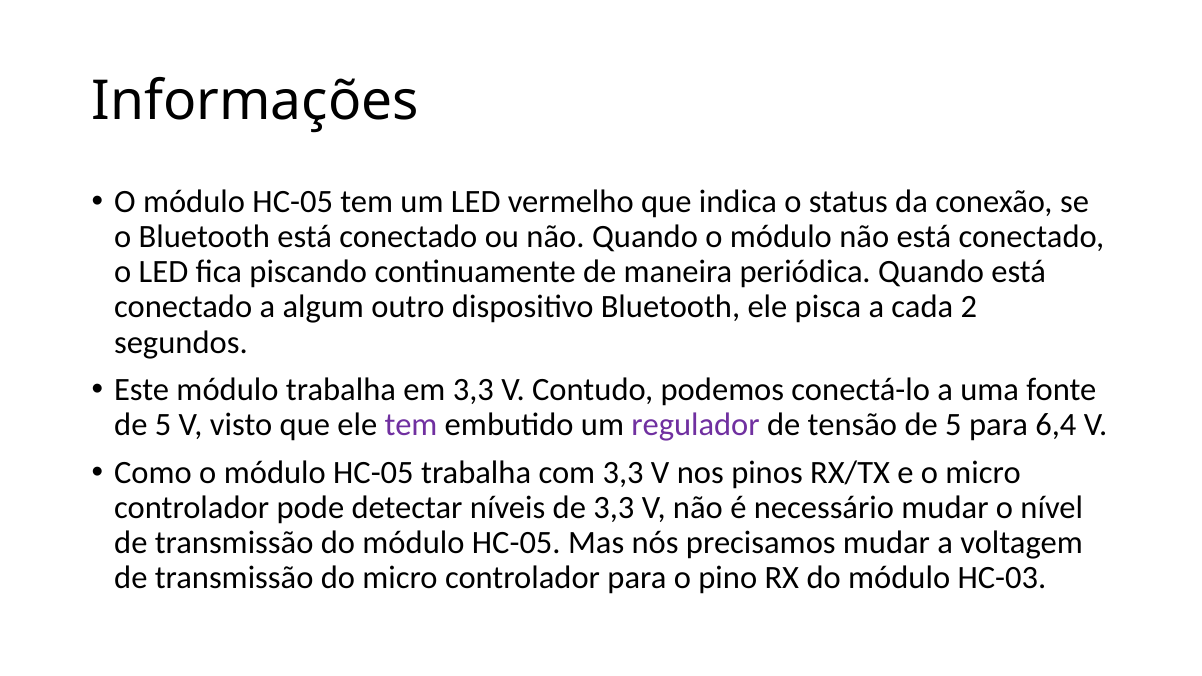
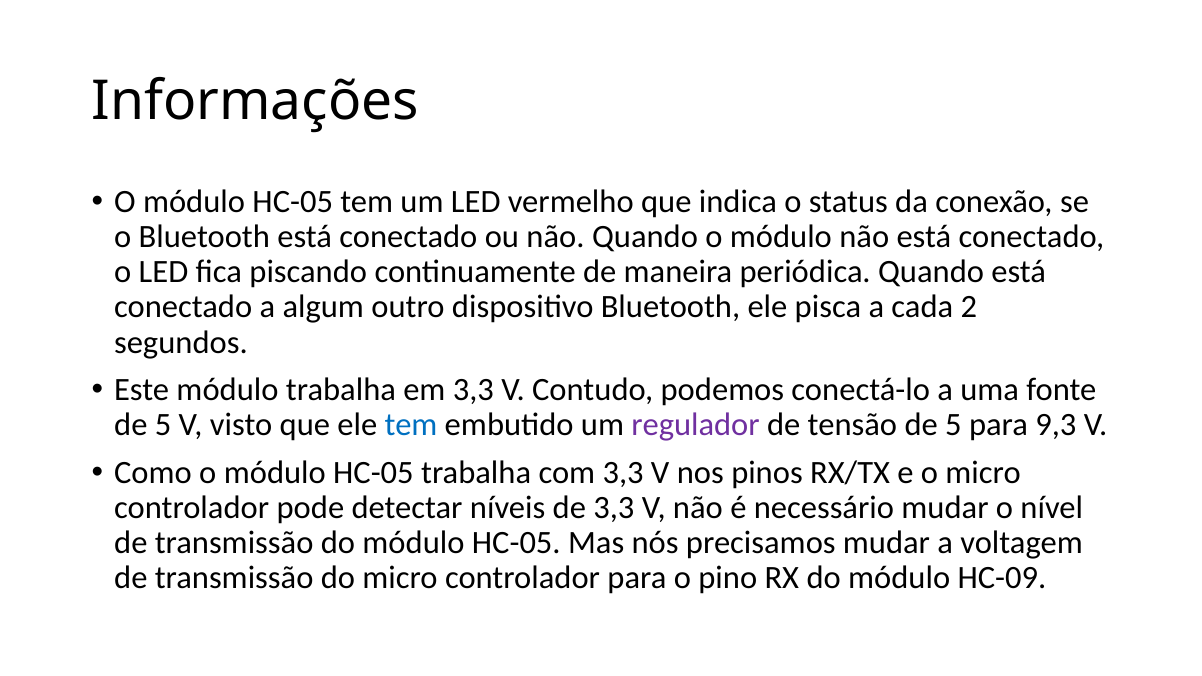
tem colour: purple -> blue (411, 425)
6,4: 6,4 -> 9,3 (1056, 425)
HC-03: HC-03 -> HC-09 (1002, 578)
